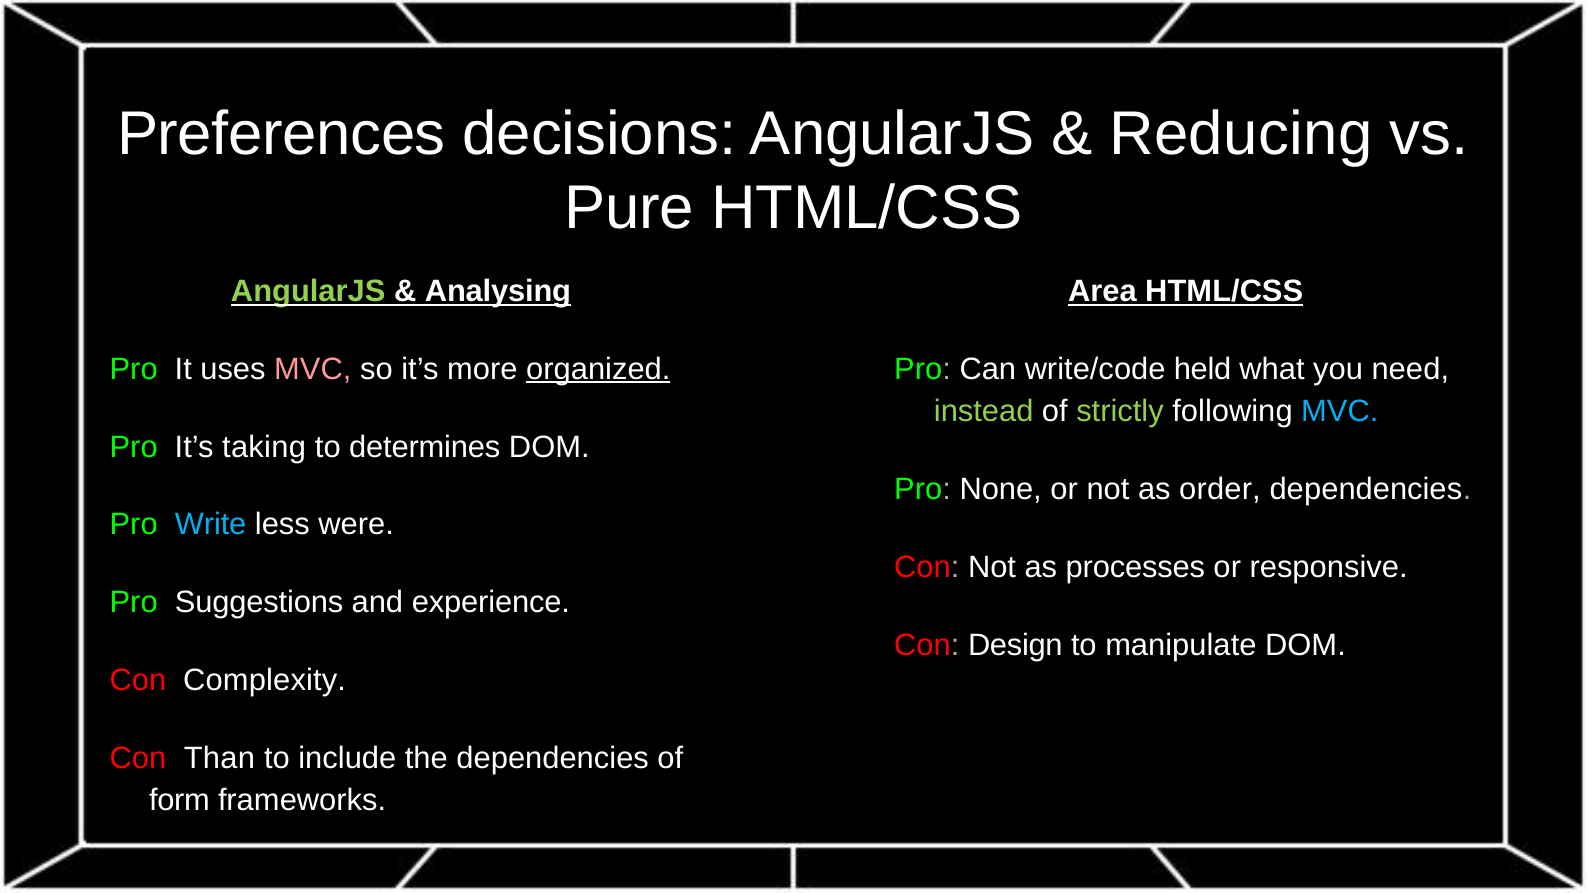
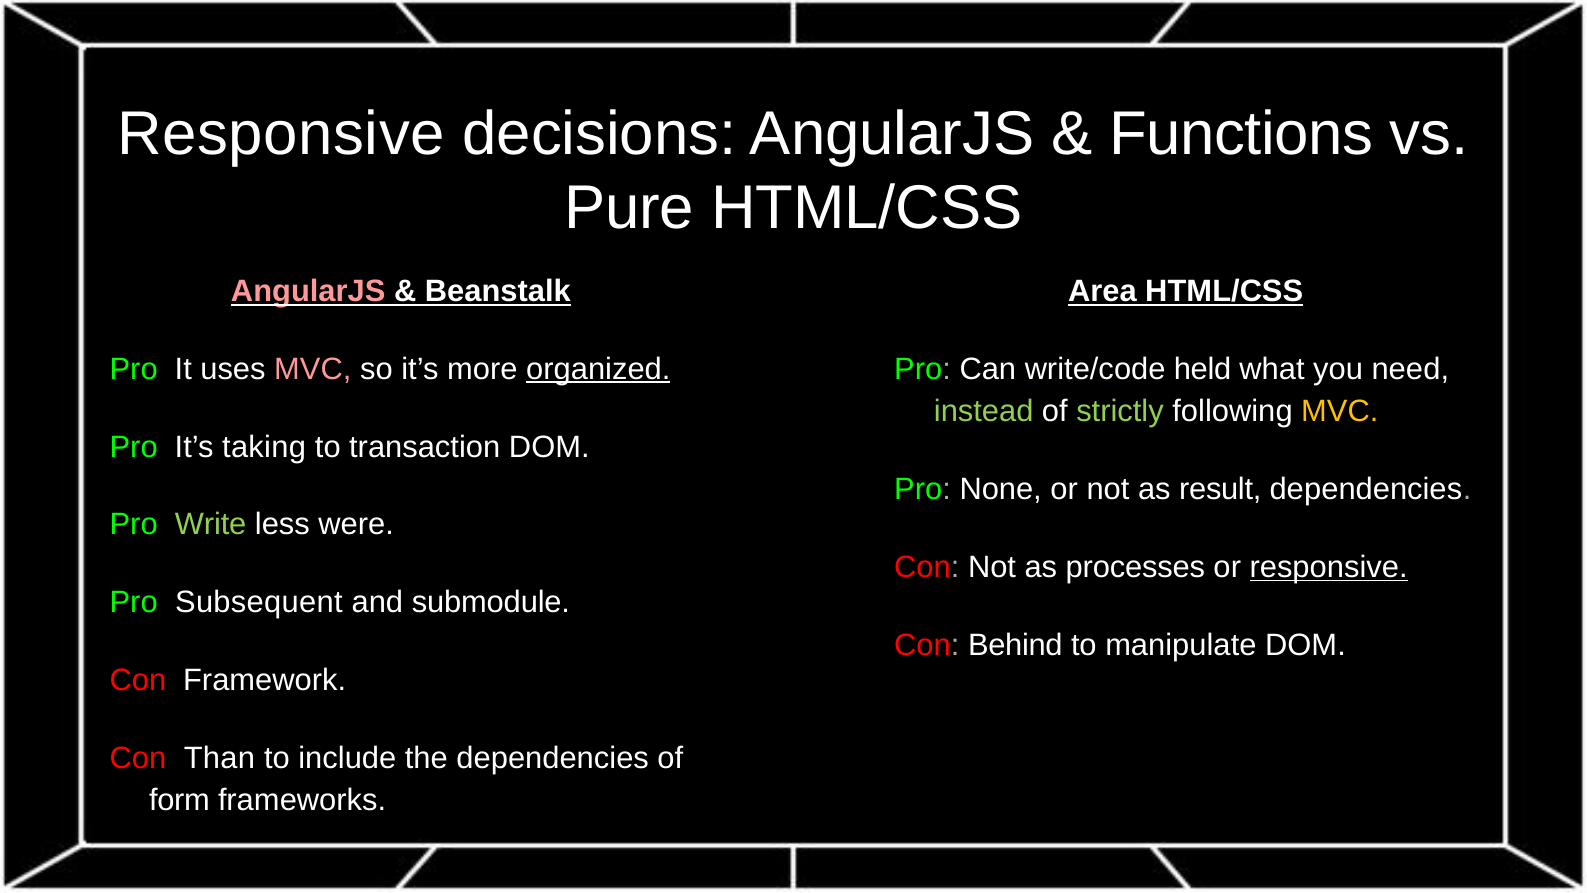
Preferences: Preferences -> Responsive (281, 134)
Reducing: Reducing -> Functions (1241, 134)
AngularJS colour: light green -> pink (308, 291)
Analysing: Analysing -> Beanstalk (498, 291)
MVC colour: light blue -> yellow (1340, 411)
determines: determines -> transaction (425, 447)
order: order -> result (1220, 489)
Write colour: light blue -> light green (211, 525)
responsive underline: none -> present (1329, 567)
Suggestions: Suggestions -> Subsequent (259, 602)
experience: experience -> submodule (491, 602)
Design: Design -> Behind (1015, 645)
Complexity: Complexity -> Framework (265, 680)
